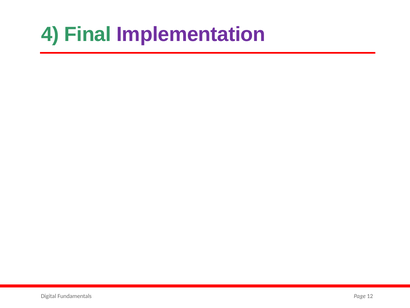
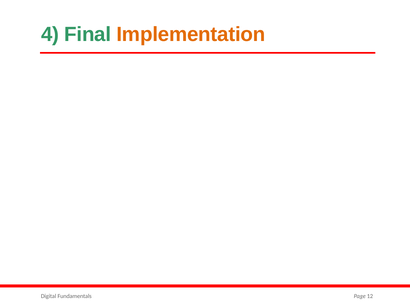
Implementation colour: purple -> orange (191, 34)
